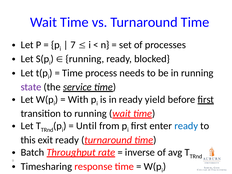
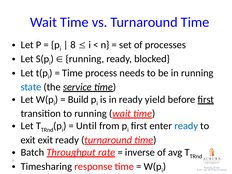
7: 7 -> 8 (73, 45)
state colour: purple -> blue (31, 87)
With: With -> Build (78, 99)
this: this -> exit (28, 140)
